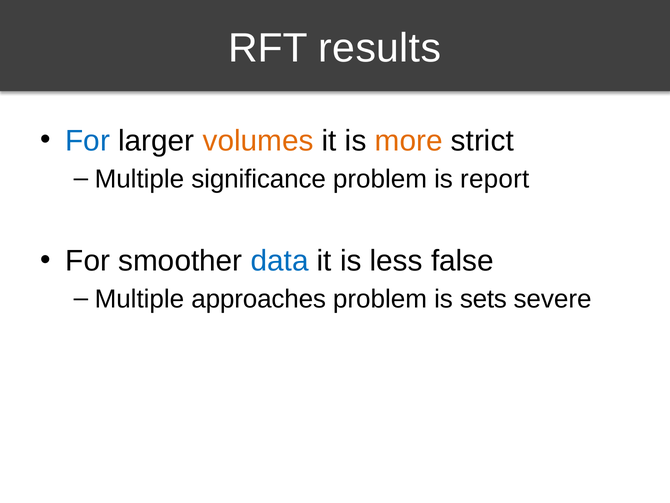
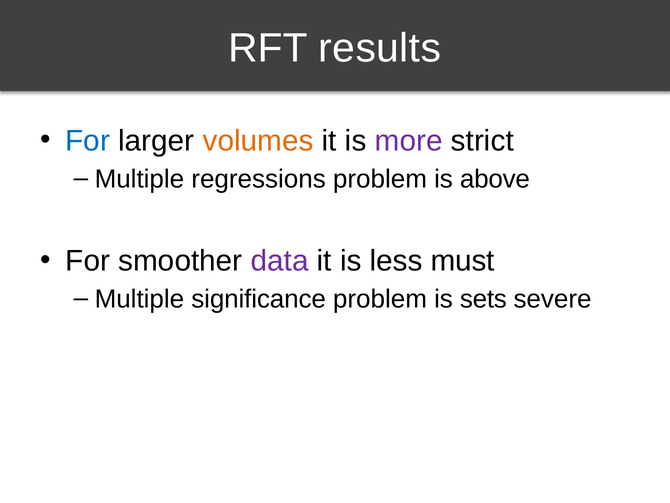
more colour: orange -> purple (409, 141)
significance: significance -> regressions (259, 179)
report: report -> above (495, 179)
data colour: blue -> purple (280, 260)
false: false -> must (463, 260)
approaches: approaches -> significance (259, 299)
